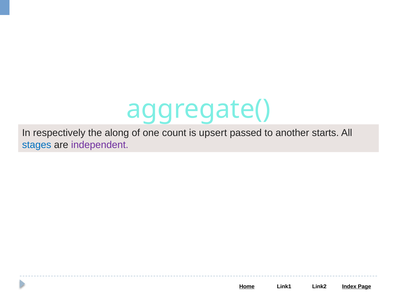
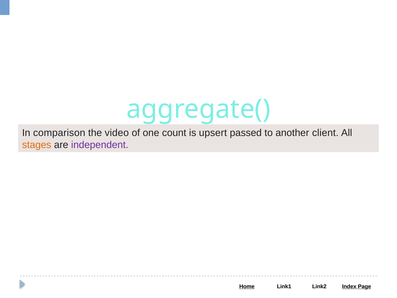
respectively: respectively -> comparison (59, 133)
along: along -> video (117, 133)
starts: starts -> client (325, 133)
stages colour: blue -> orange (37, 145)
